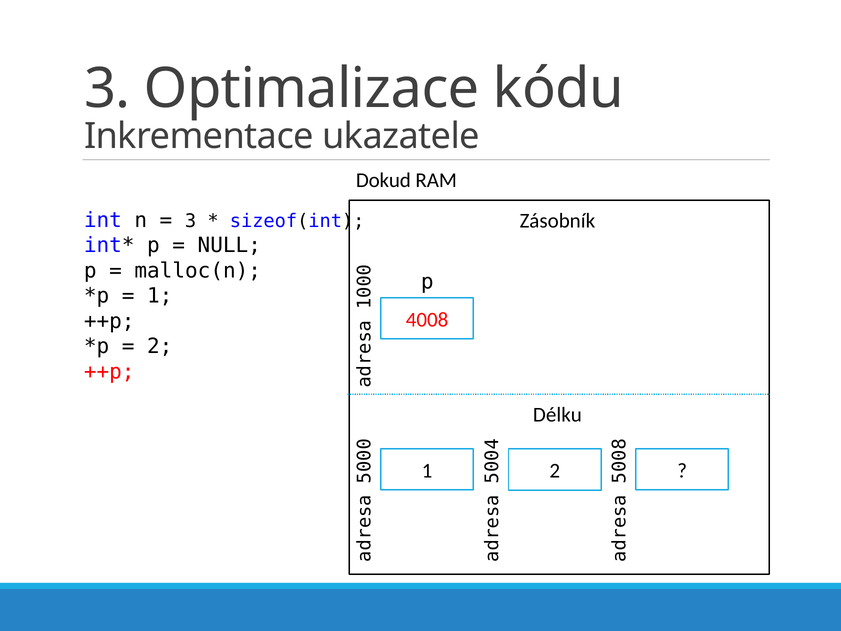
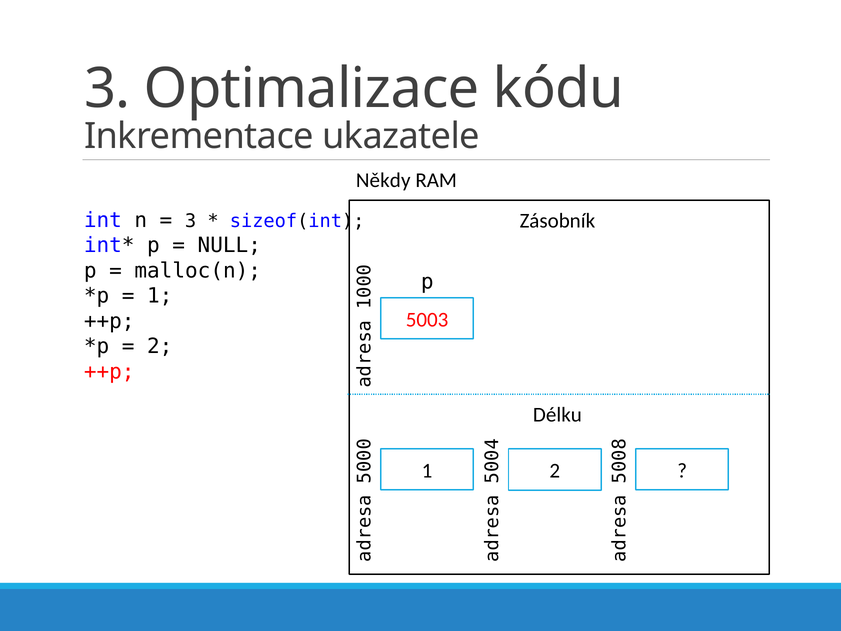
Dokud: Dokud -> Někdy (383, 180)
4008: 4008 -> 5003 (427, 320)
